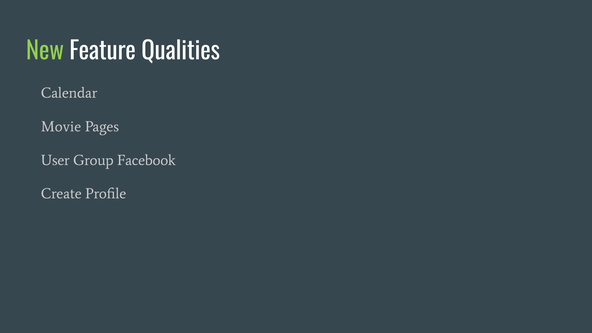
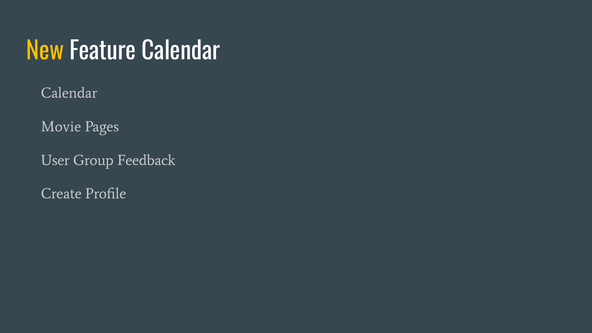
New colour: light green -> yellow (45, 51)
Feature Qualities: Qualities -> Calendar (181, 51)
Facebook: Facebook -> Feedback (146, 160)
